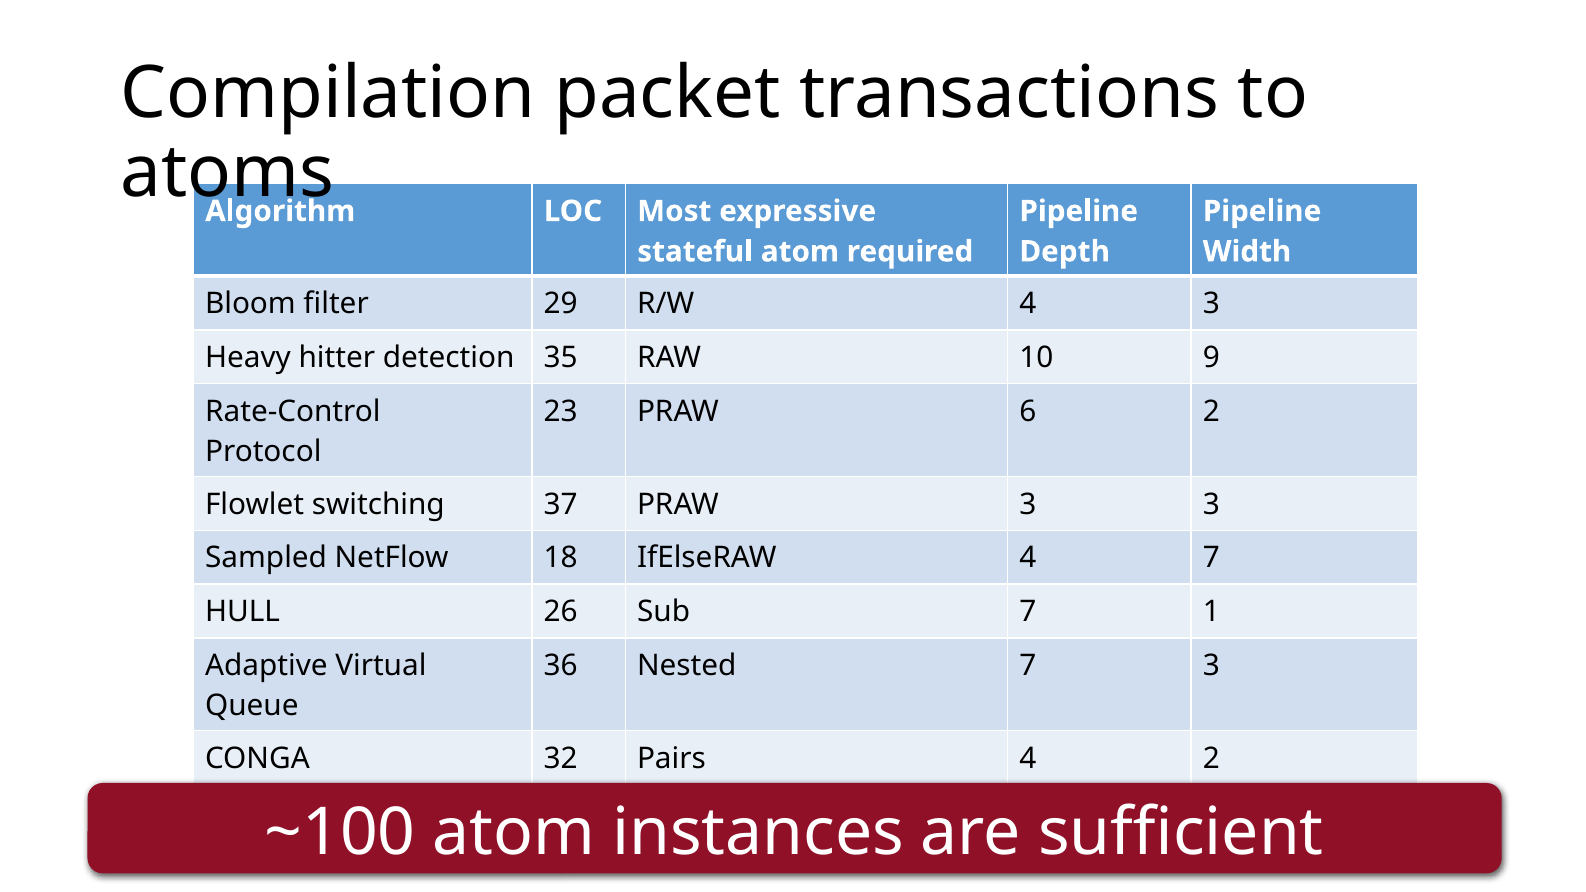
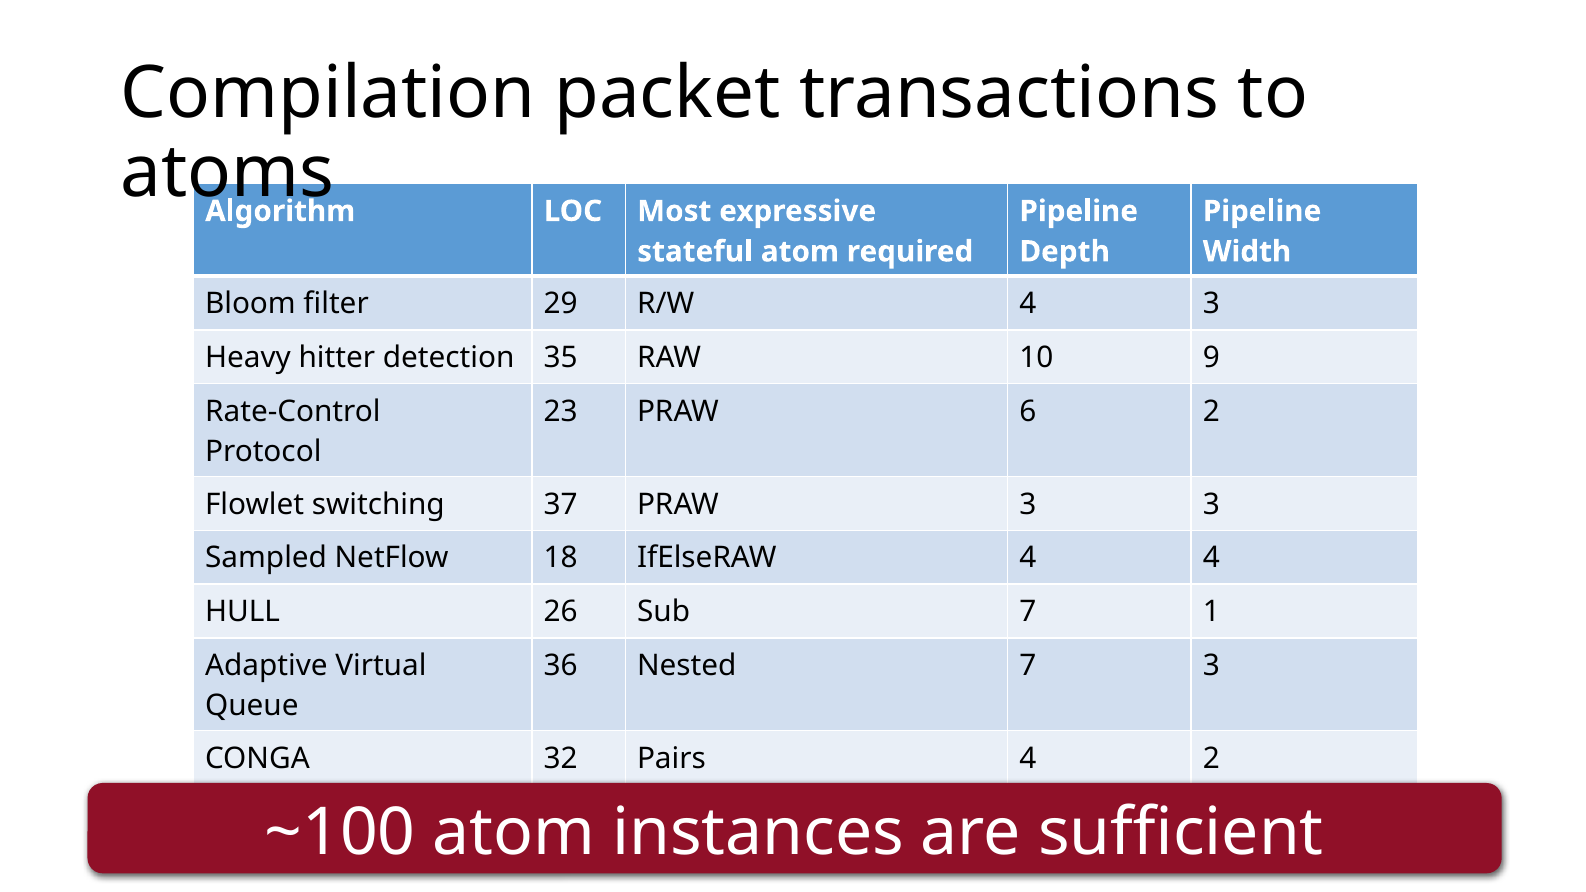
4 7: 7 -> 4 (1211, 558)
